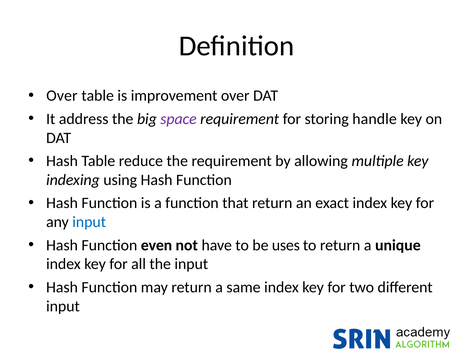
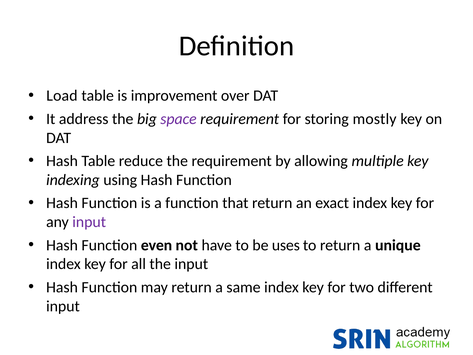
Over: Over -> Load (62, 96)
handle: handle -> mostly (375, 119)
input colour: blue -> purple (89, 222)
